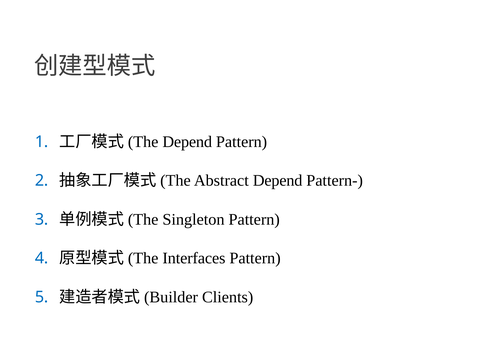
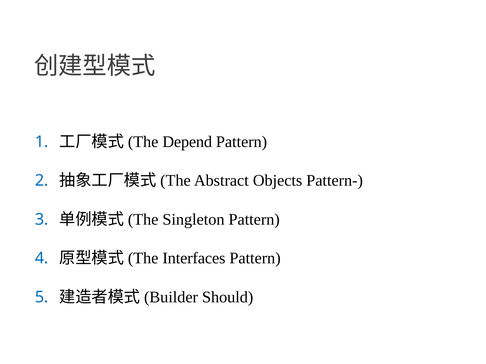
Abstract Depend: Depend -> Objects (278, 181)
Clients: Clients -> Should (228, 298)
